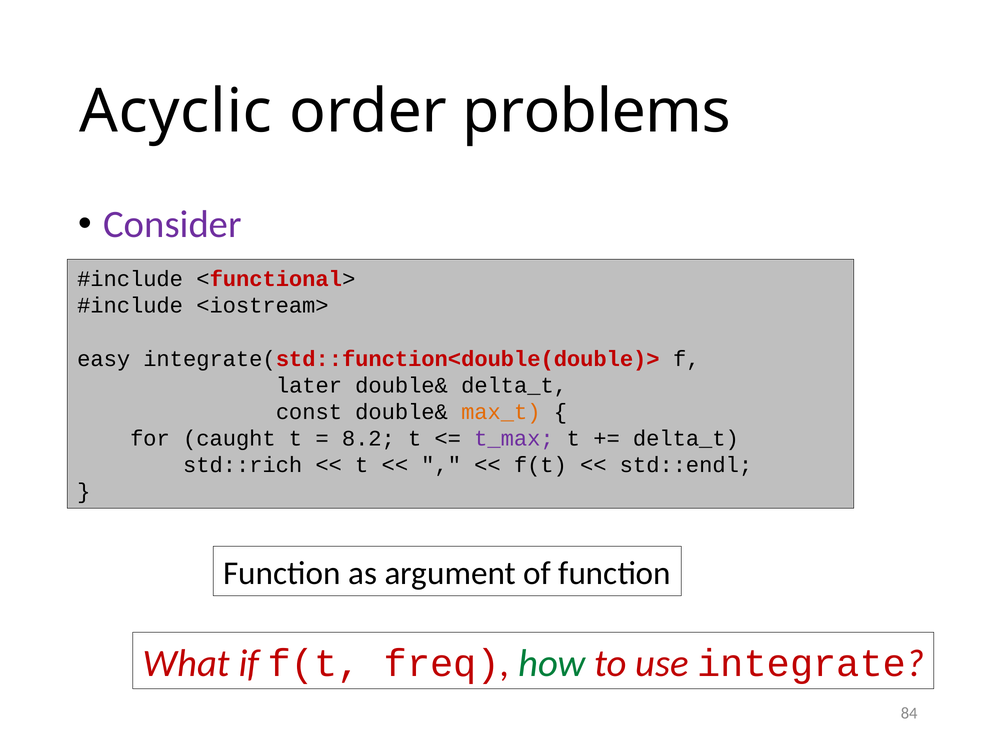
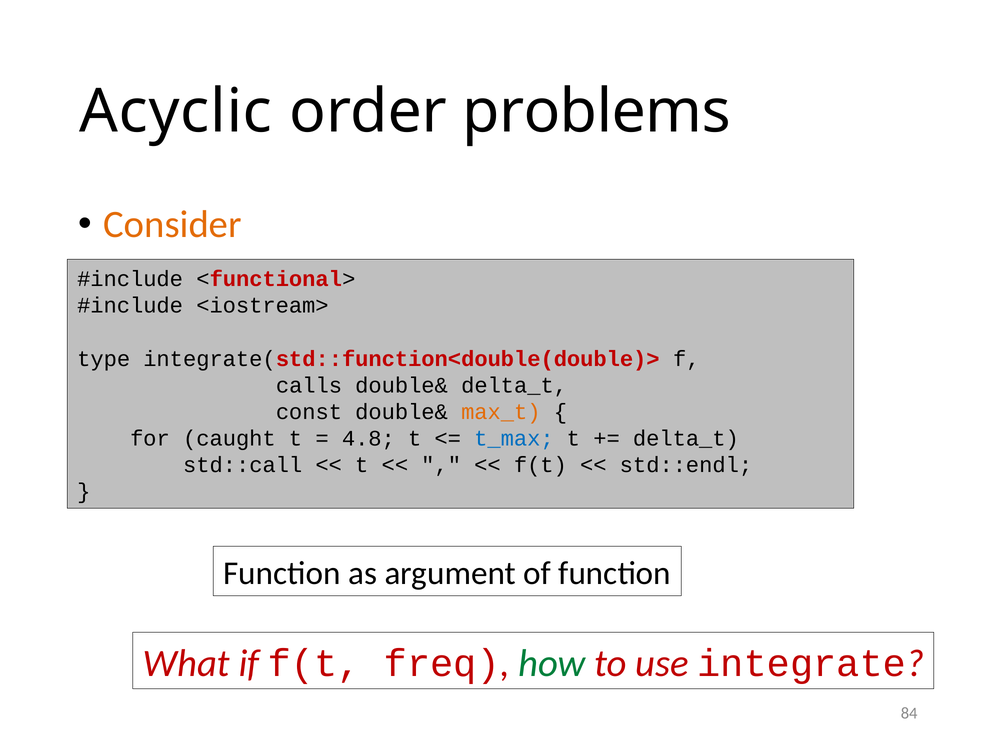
Consider colour: purple -> orange (172, 225)
easy: easy -> type (104, 359)
later: later -> calls (309, 385)
8.2: 8.2 -> 4.8 (368, 438)
t_max colour: purple -> blue (514, 438)
std::rich: std::rich -> std::call (243, 465)
